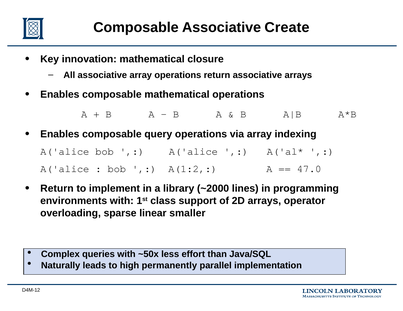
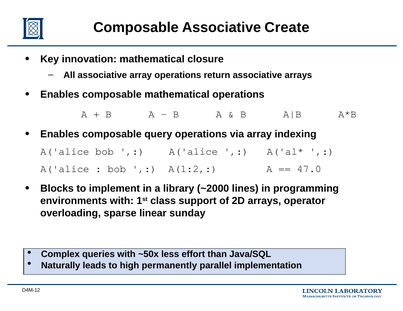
Return: Return -> Blocks (57, 189)
smaller: smaller -> sunday (187, 213)
